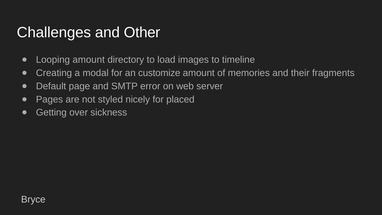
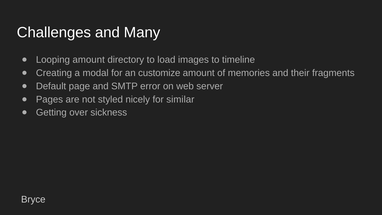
Other: Other -> Many (142, 32)
placed: placed -> similar (180, 99)
